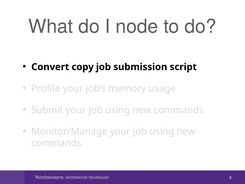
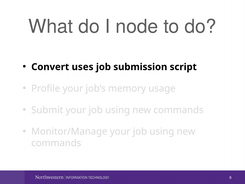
copy: copy -> uses (83, 67)
